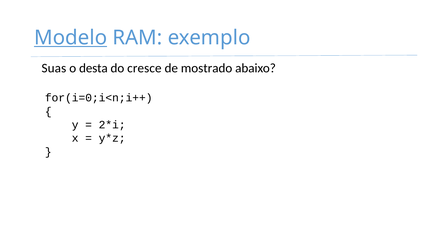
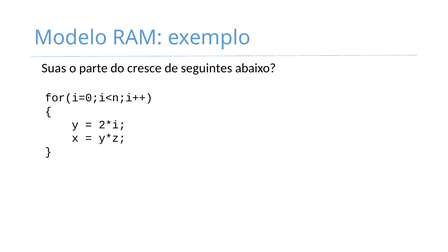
Modelo underline: present -> none (71, 38)
desta: desta -> parte (93, 68)
mostrado: mostrado -> seguintes (207, 68)
